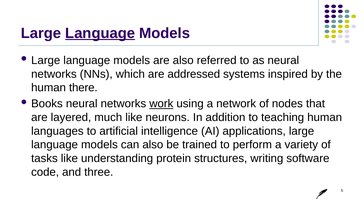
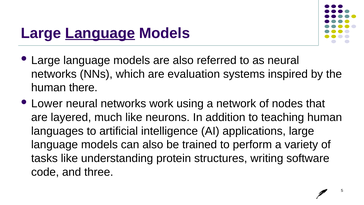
addressed: addressed -> evaluation (194, 74)
Books: Books -> Lower (47, 104)
work underline: present -> none (161, 104)
